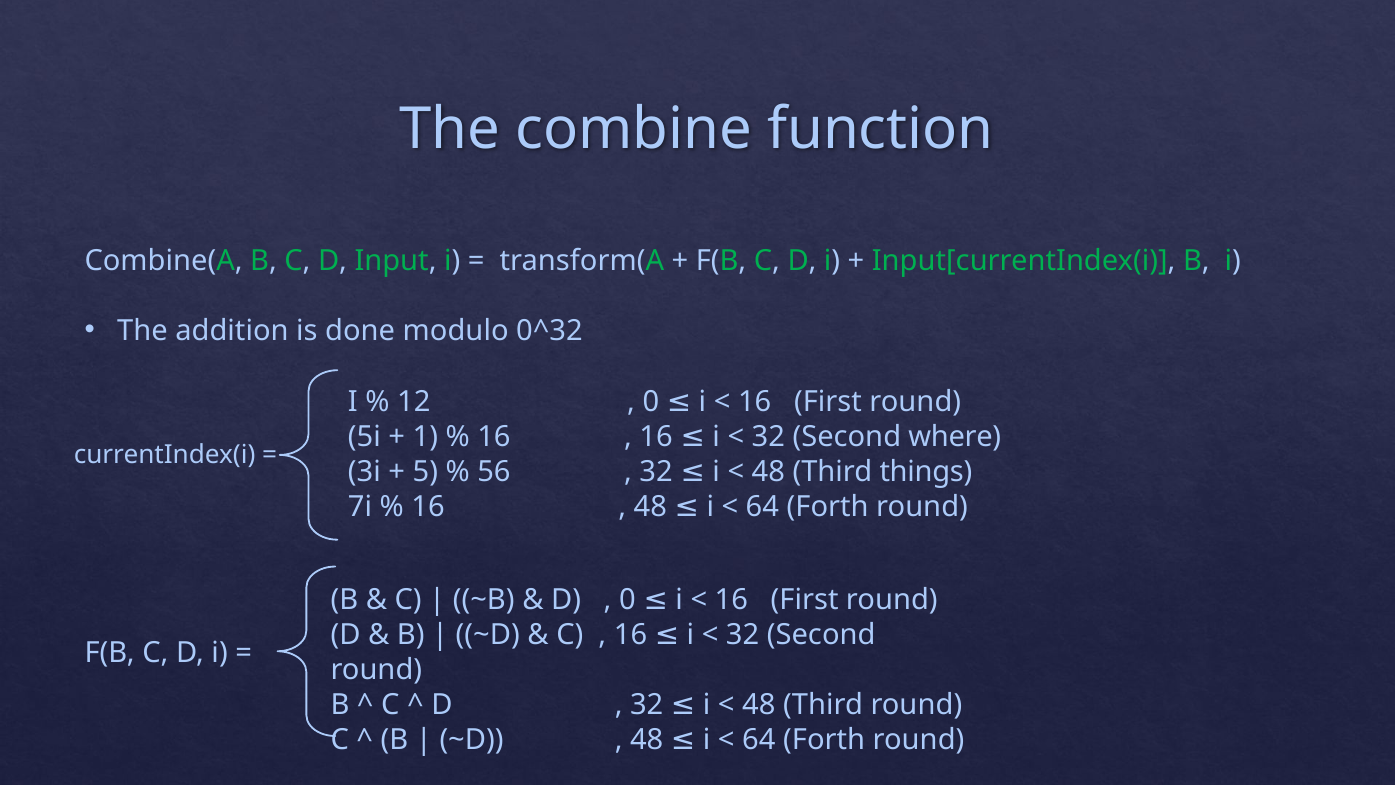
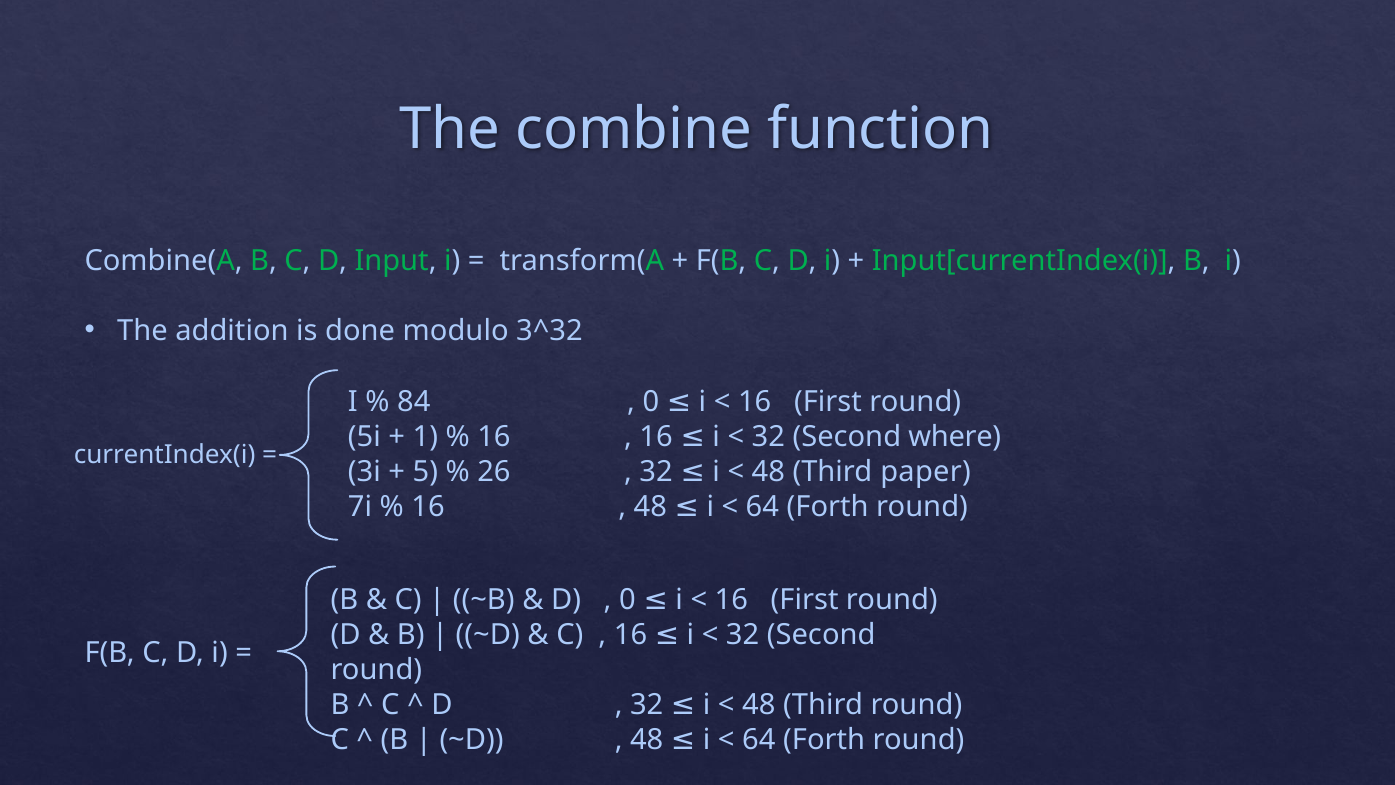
0^32: 0^32 -> 3^32 (549, 330)
12: 12 -> 84 (414, 402)
56: 56 -> 26 (494, 472)
things: things -> paper (926, 472)
